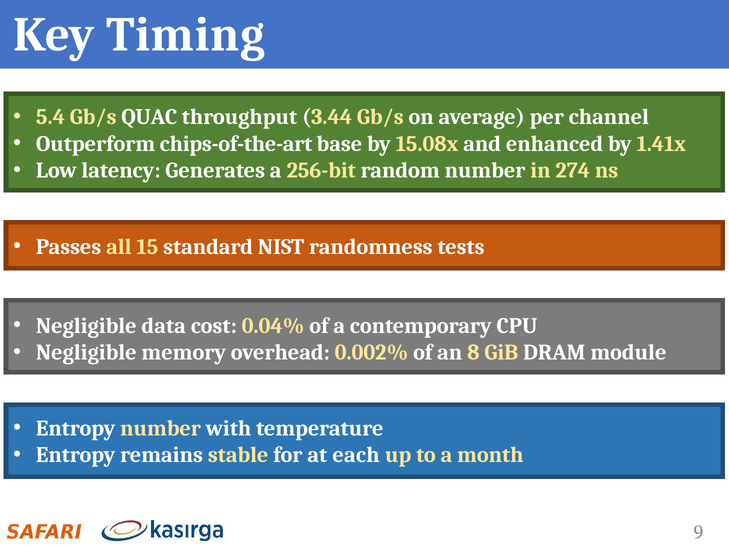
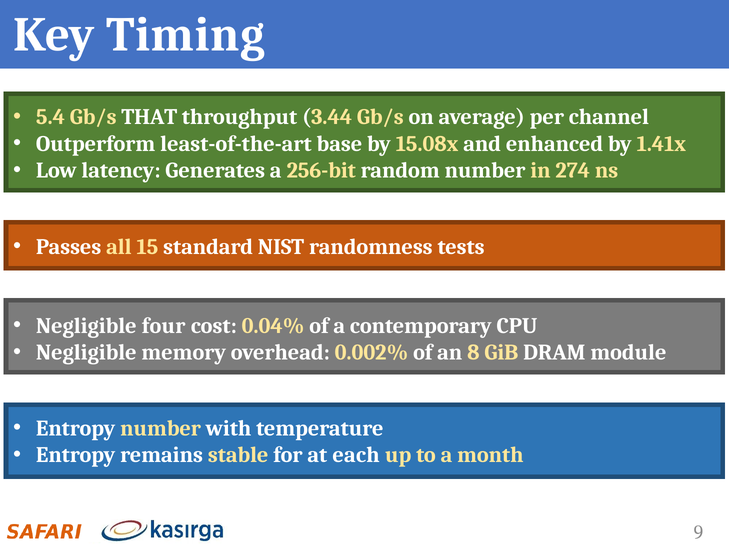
QUAC: QUAC -> THAT (149, 117)
chips-of-the-art: chips-of-the-art -> least-of-the-art (236, 144)
data: data -> four (164, 326)
